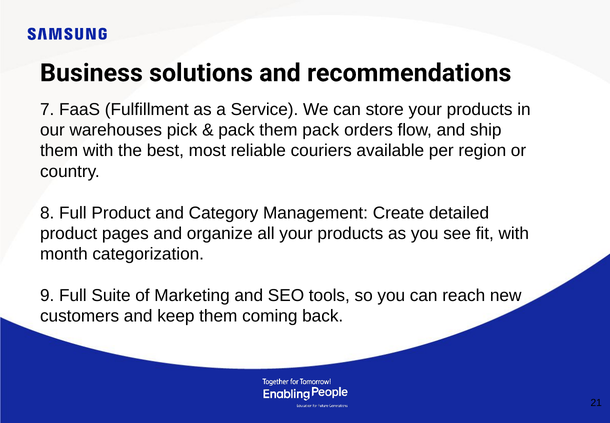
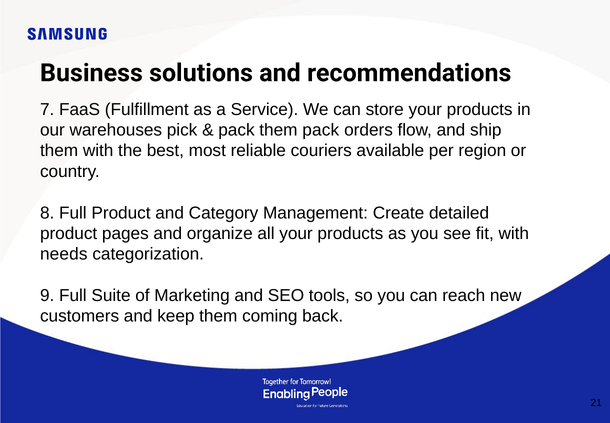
month: month -> needs (64, 254)
